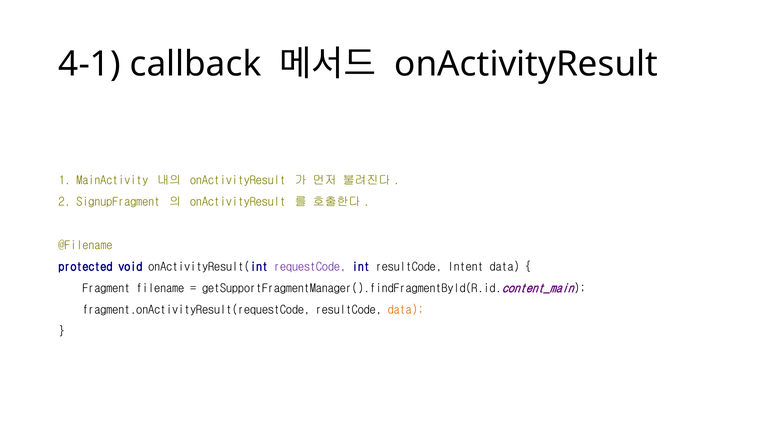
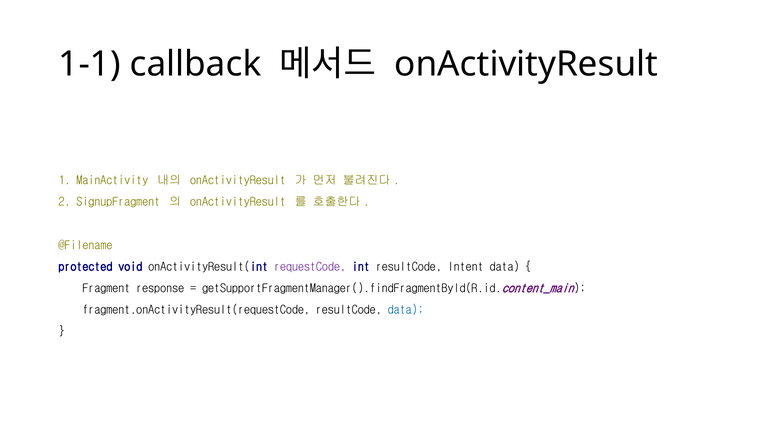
4-1: 4-1 -> 1-1 (90, 64)
filename: filename -> response (160, 288)
data colour: orange -> blue (406, 310)
